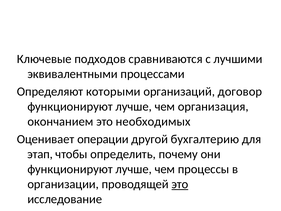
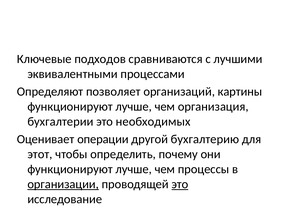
которыми: которыми -> позволяет (113, 91)
договор: договор -> картины (240, 91)
окончанием: окончанием -> бухгалтерии (60, 121)
этап: этап -> этот (40, 154)
организации underline: none -> present (63, 184)
